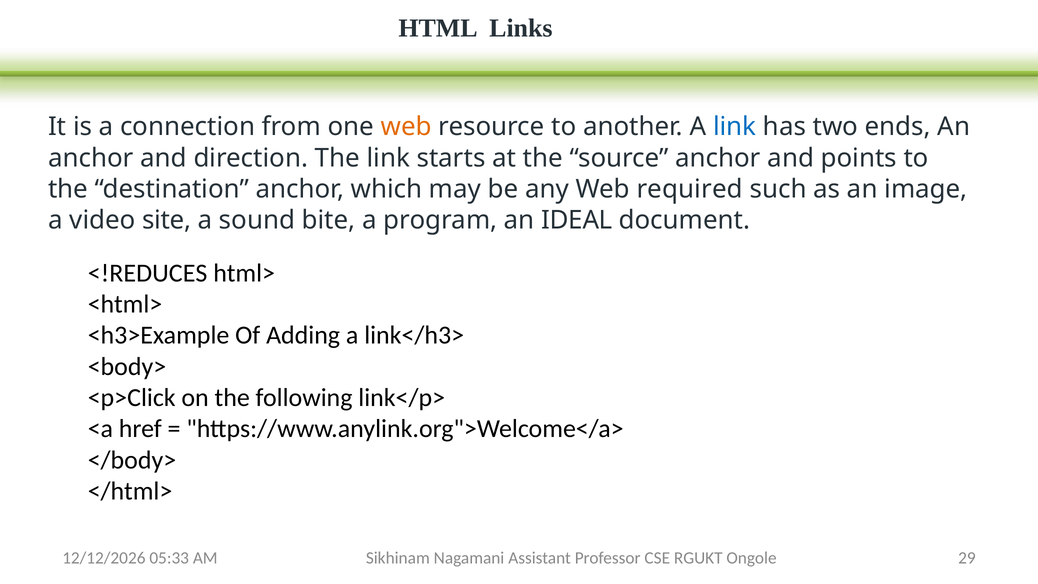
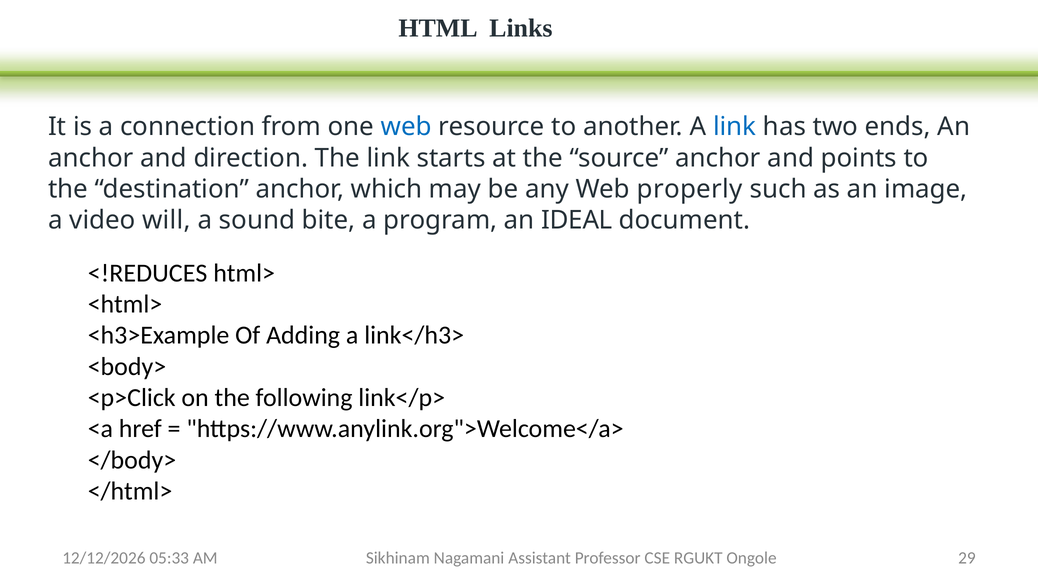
web colour: orange -> blue (406, 127)
required: required -> properly (690, 189)
site: site -> will (166, 220)
